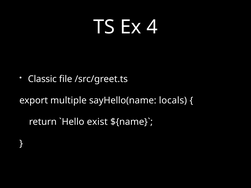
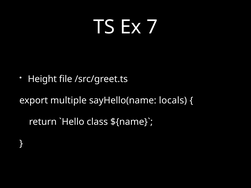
4: 4 -> 7 (152, 27)
Classic: Classic -> Height (42, 79)
exist: exist -> class (97, 122)
